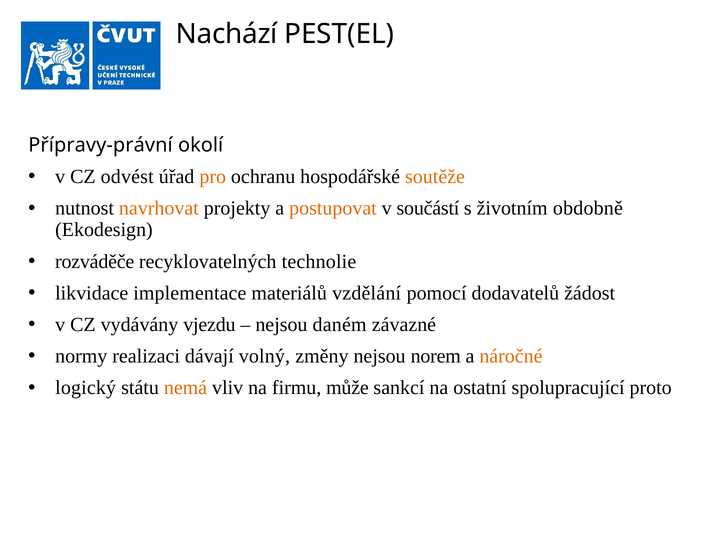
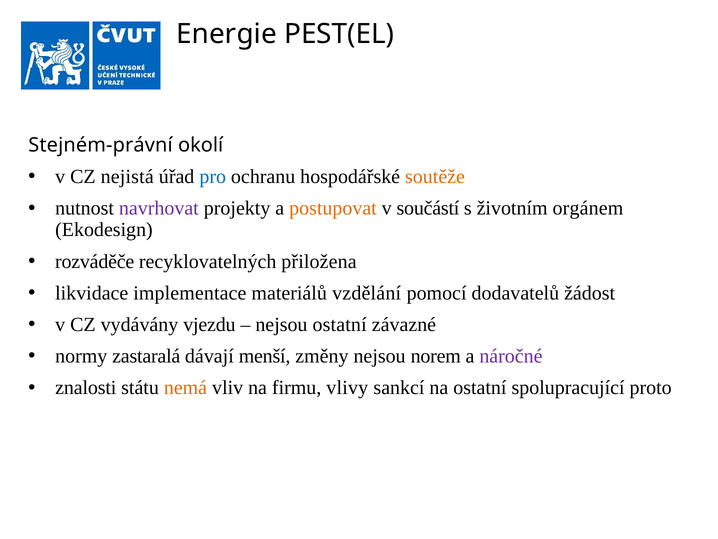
Nachází: Nachází -> Energie (226, 34)
Přípravy-právní: Přípravy-právní -> Stejném-právní (101, 145)
odvést: odvést -> nejistá (127, 177)
pro colour: orange -> blue (213, 177)
navrhovat colour: orange -> purple (159, 208)
obdobně: obdobně -> orgánem (588, 208)
technolie: technolie -> přiložena (319, 261)
nejsou daném: daném -> ostatní (340, 324)
realizaci: realizaci -> zastaralá (146, 356)
volný: volný -> menší (265, 356)
náročné colour: orange -> purple (511, 356)
logický: logický -> znalosti (86, 387)
může: může -> vlivy (347, 387)
